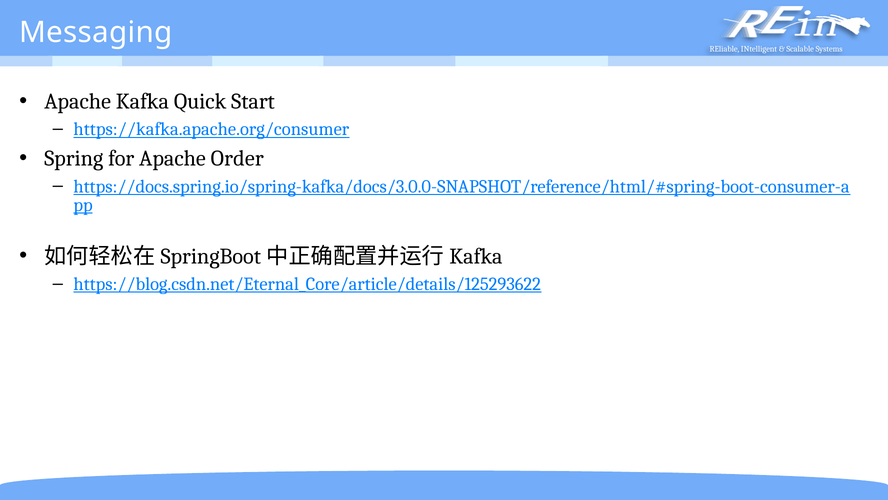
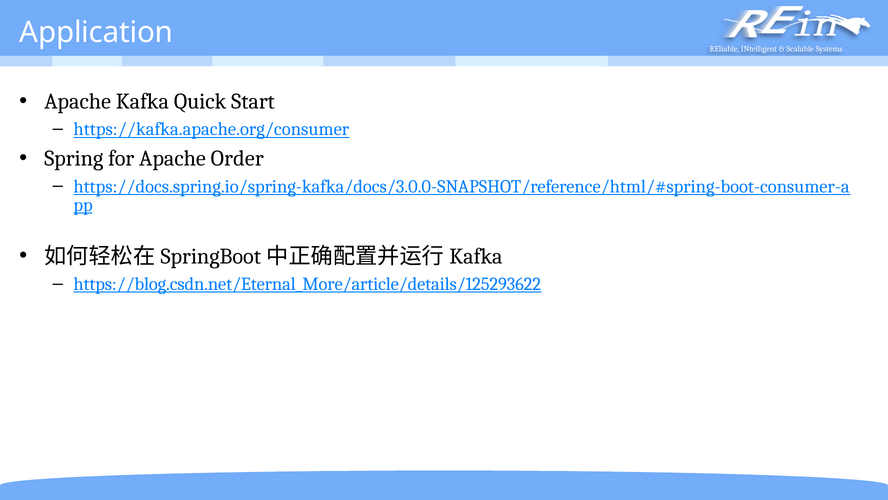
Messaging: Messaging -> Application (96, 32)
https://blog.csdn.net/Eternal_Core/article/details/125293622: https://blog.csdn.net/Eternal_Core/article/details/125293622 -> https://blog.csdn.net/Eternal_More/article/details/125293622 (307, 284)
